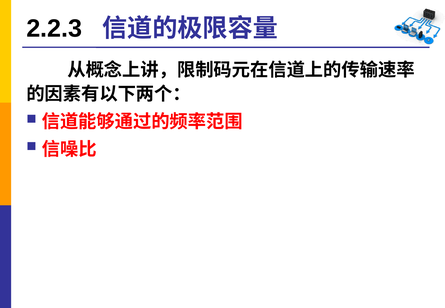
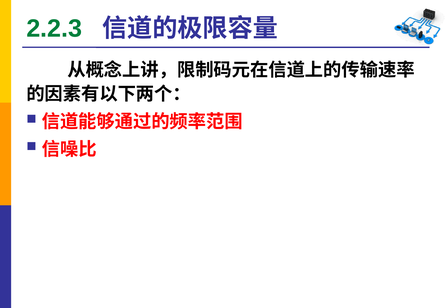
2.2.3 colour: black -> green (54, 29)
